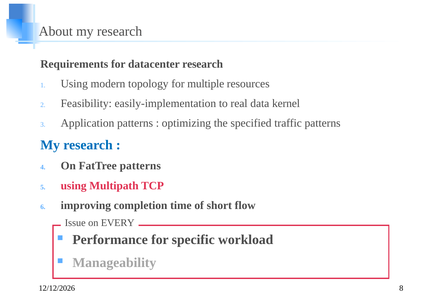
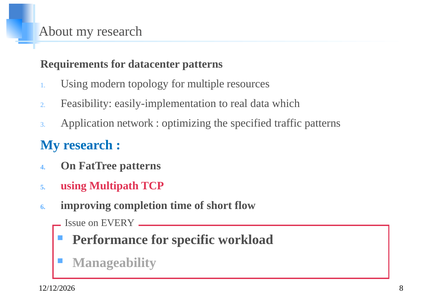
datacenter research: research -> patterns (203, 64)
kernel: kernel -> which (286, 103)
Application patterns: patterns -> network (135, 123)
